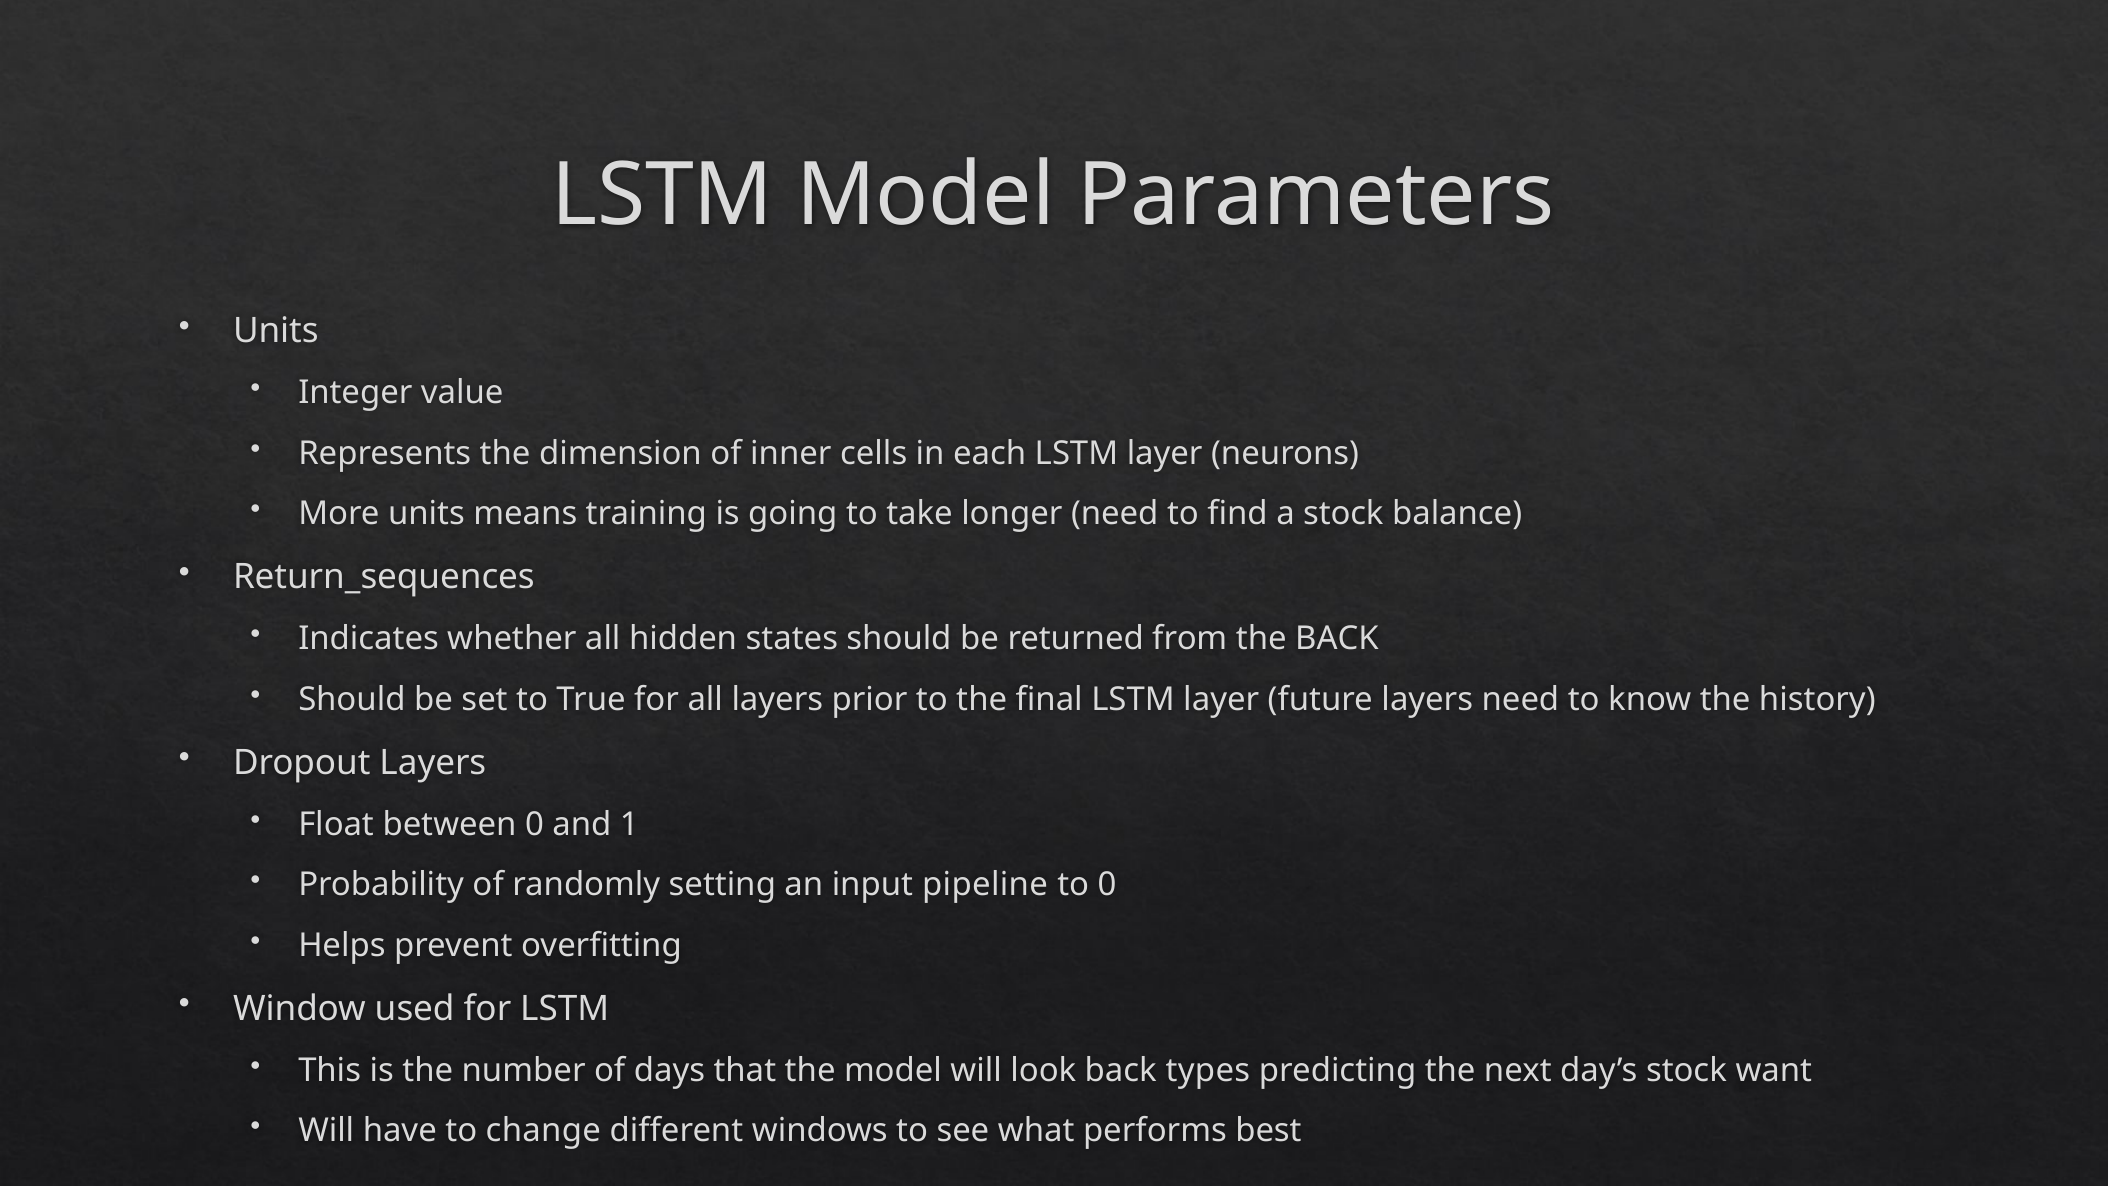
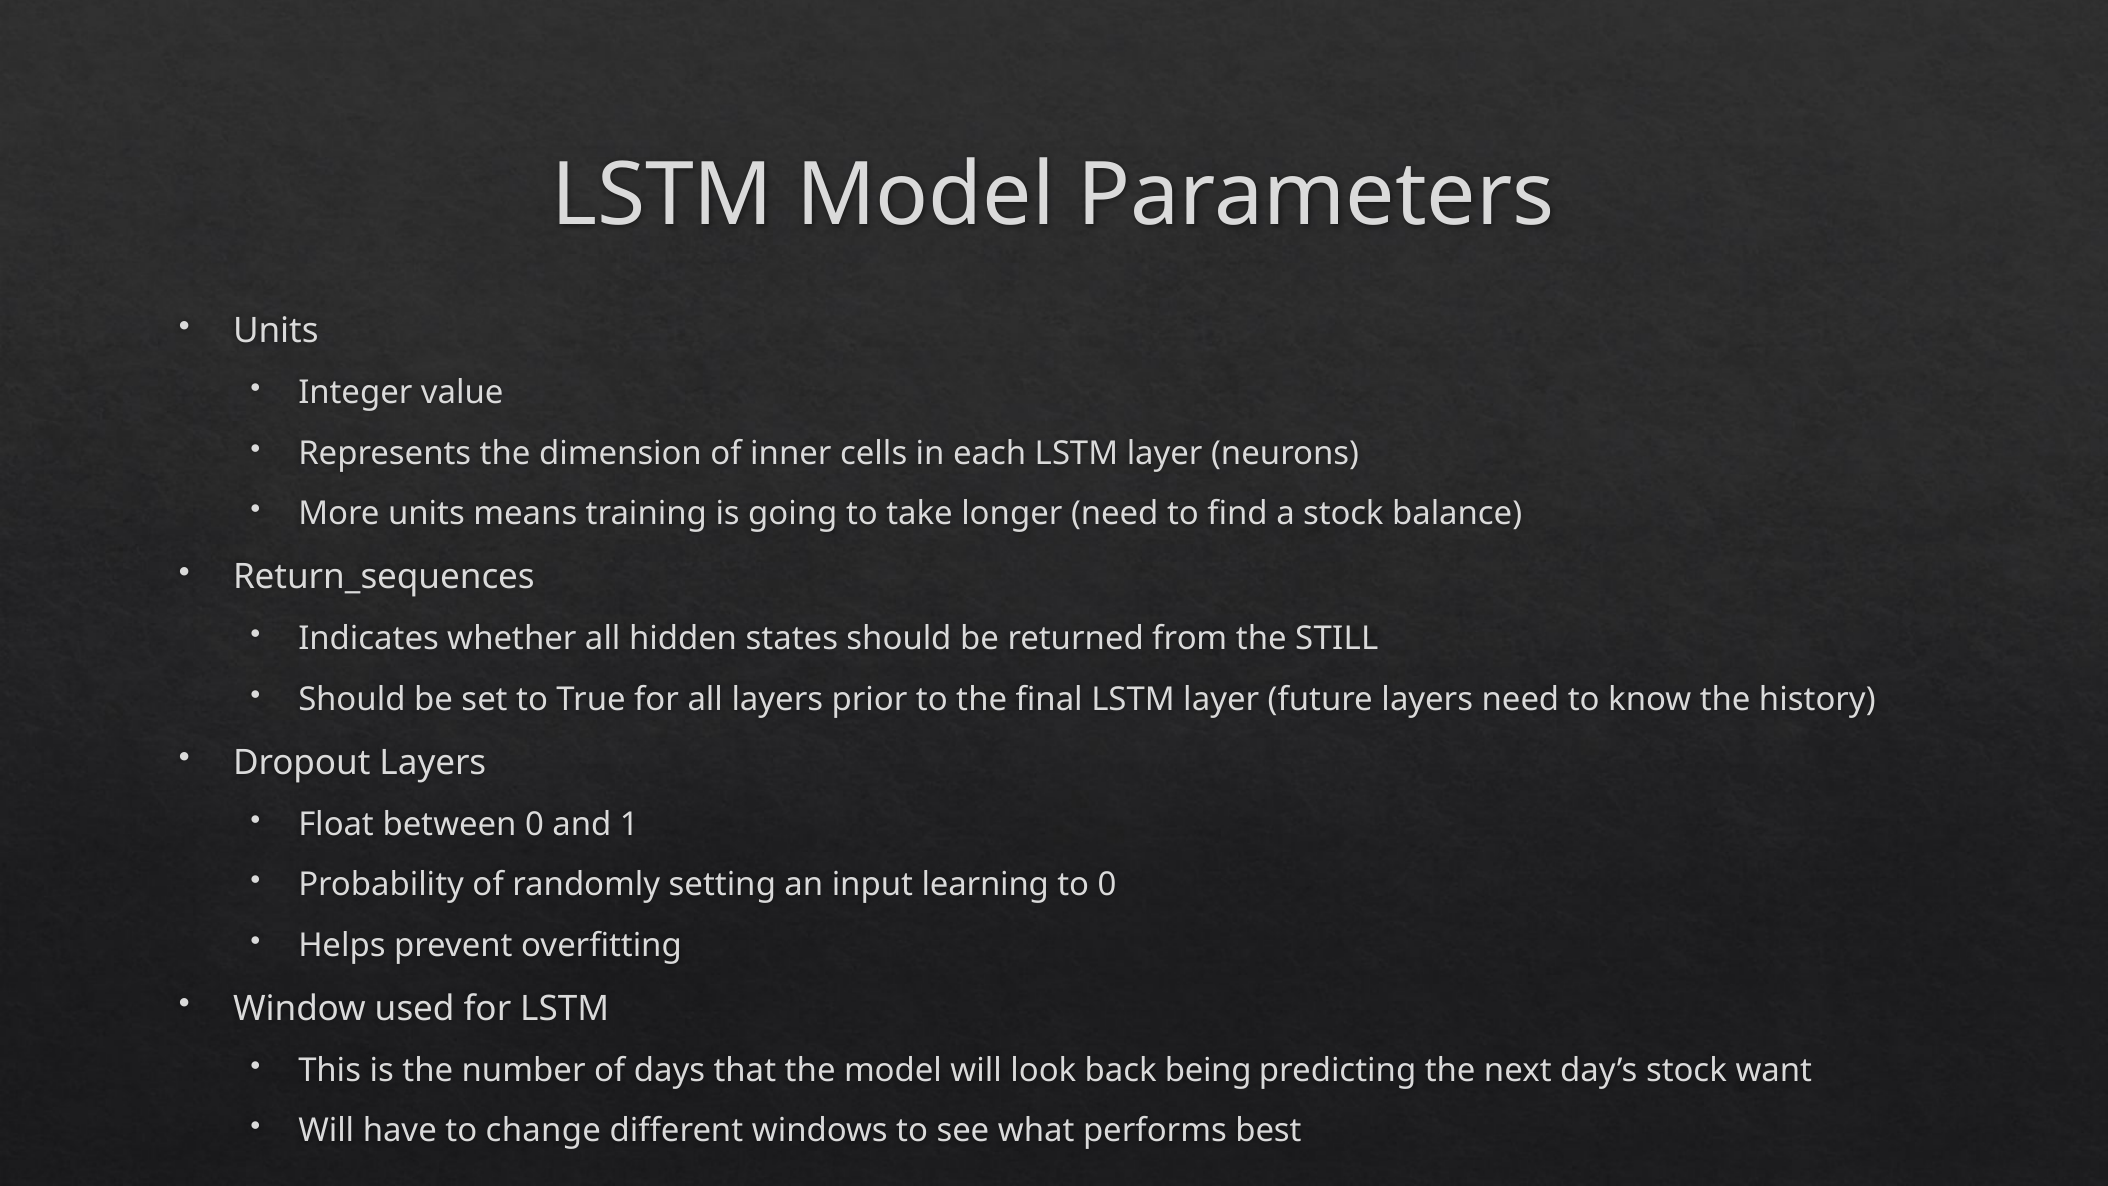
the BACK: BACK -> STILL (1337, 639)
pipeline: pipeline -> learning (985, 885)
types: types -> being (1208, 1070)
